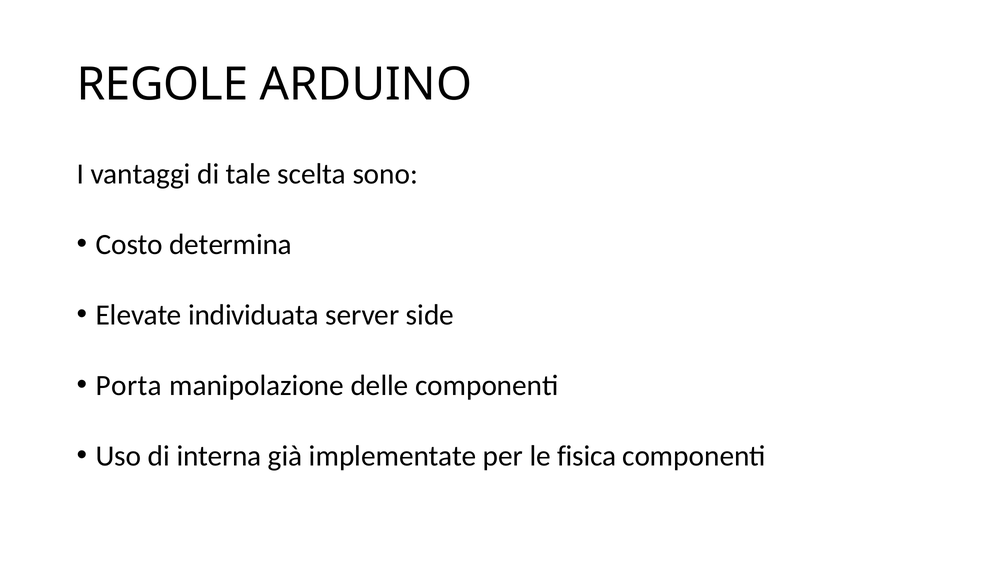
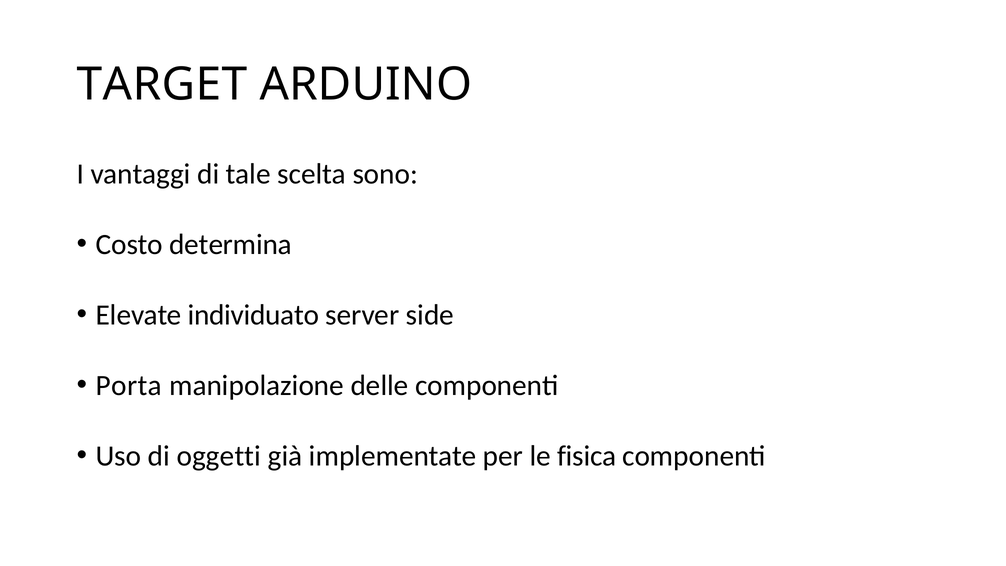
REGOLE: REGOLE -> TARGET (162, 85)
individuata: individuata -> individuato (253, 315)
interna: interna -> oggetti (219, 456)
